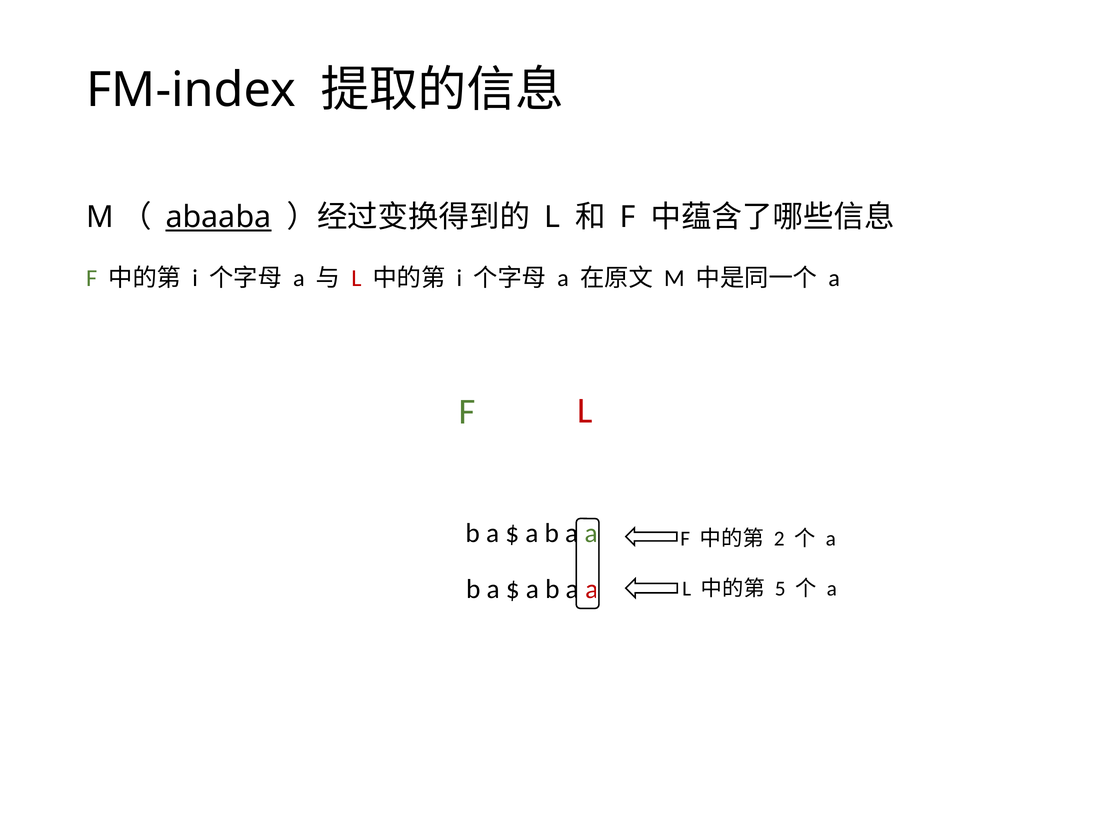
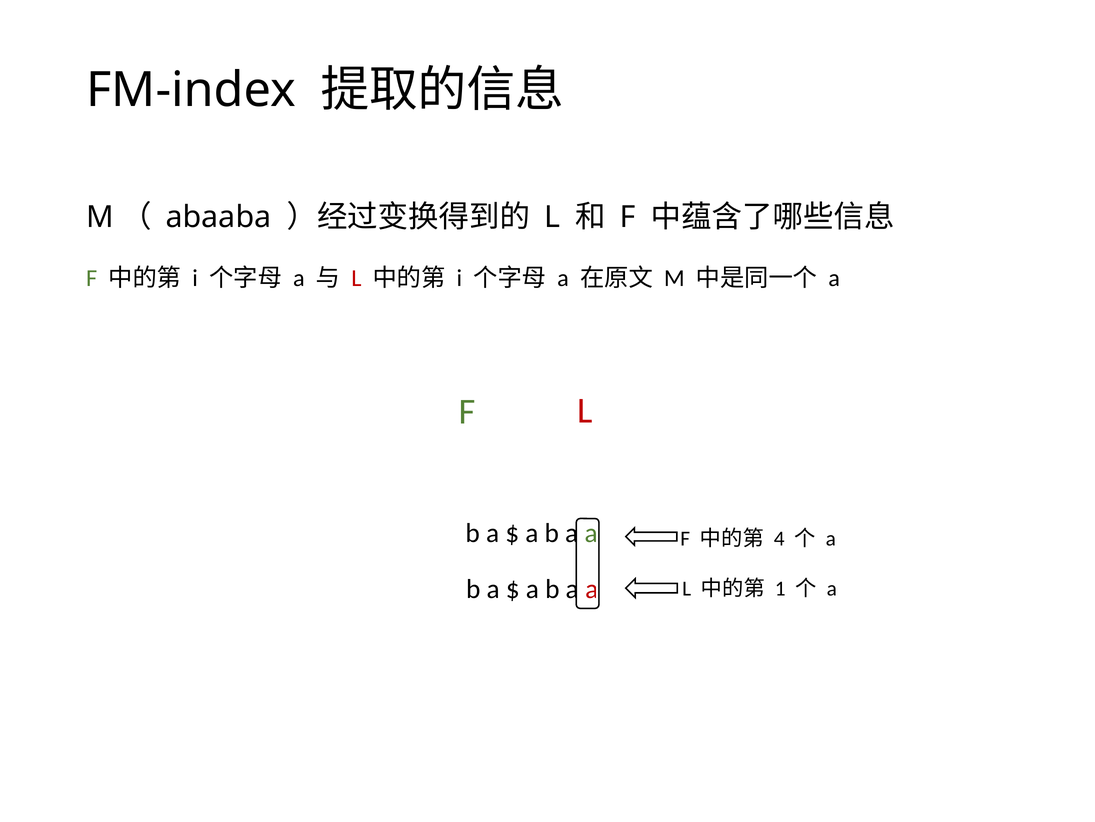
abaaba underline: present -> none (218, 217)
2: 2 -> 4 (779, 538)
5: 5 -> 1 (780, 588)
